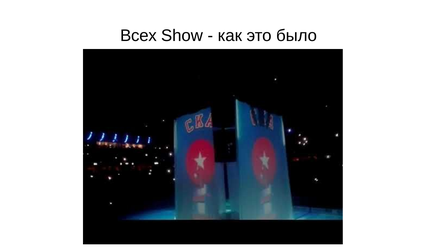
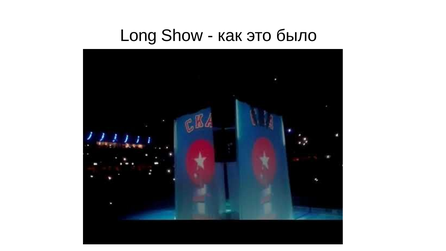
Всех: Всех -> Long (138, 36)
